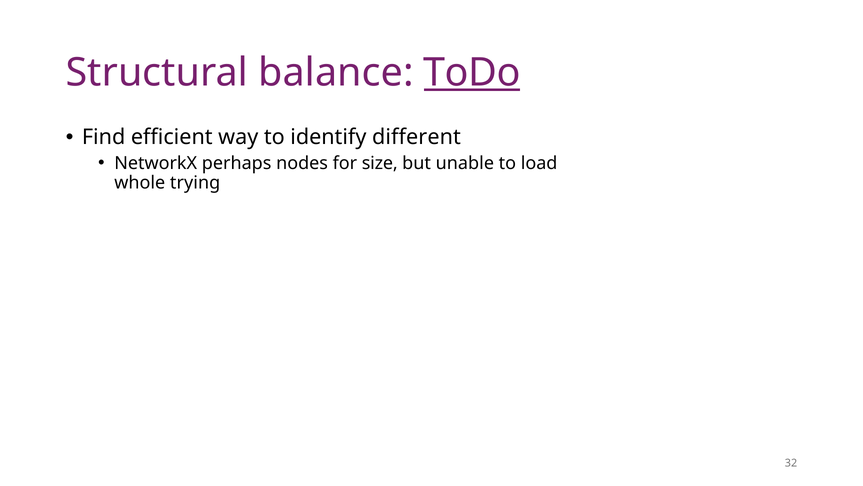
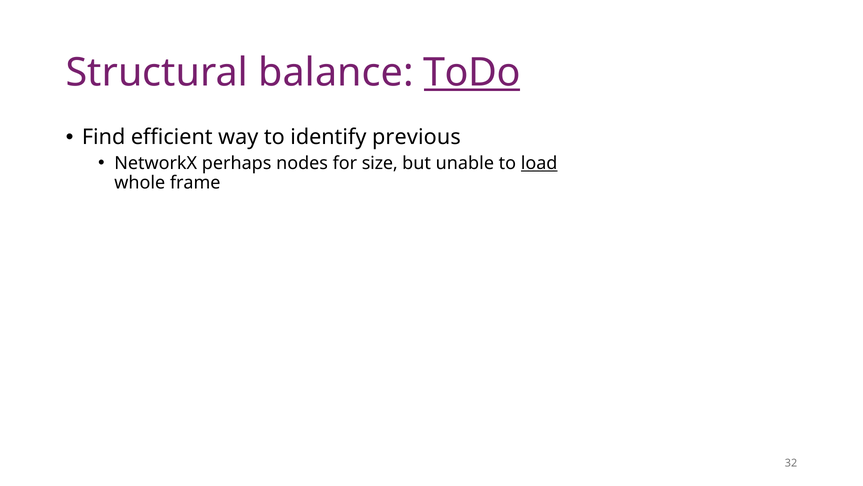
different: different -> previous (416, 137)
load underline: none -> present (539, 163)
trying: trying -> frame (195, 182)
